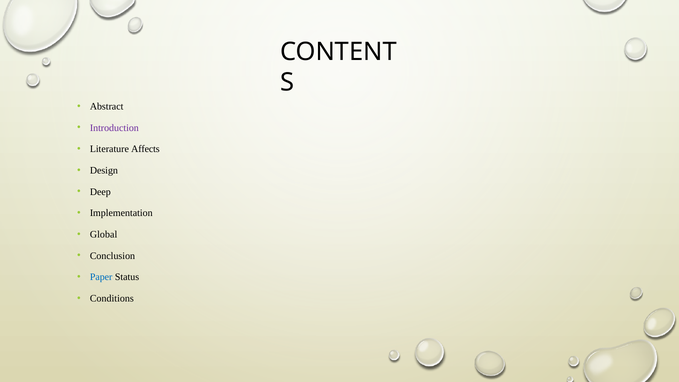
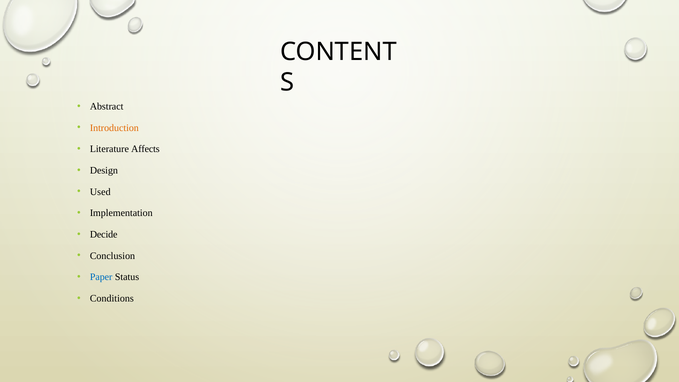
Introduction colour: purple -> orange (114, 128)
Deep: Deep -> Used (100, 192)
Global: Global -> Decide (104, 234)
